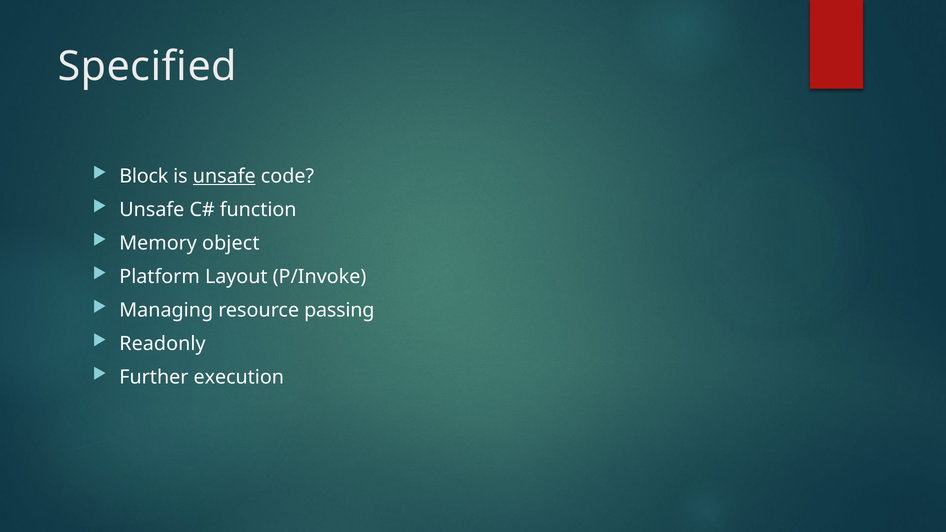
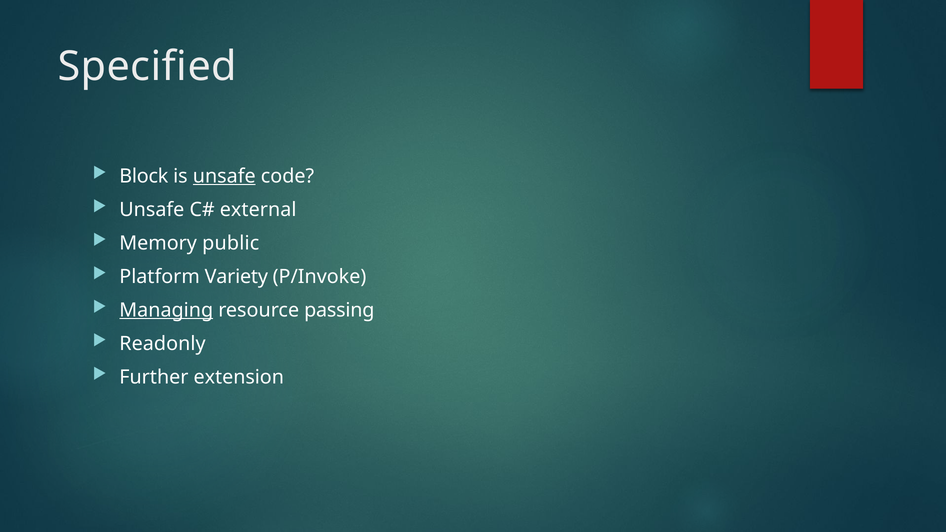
function: function -> external (258, 210)
object: object -> public (231, 243)
Layout: Layout -> Variety (236, 277)
Managing underline: none -> present (166, 310)
execution: execution -> extension (239, 377)
